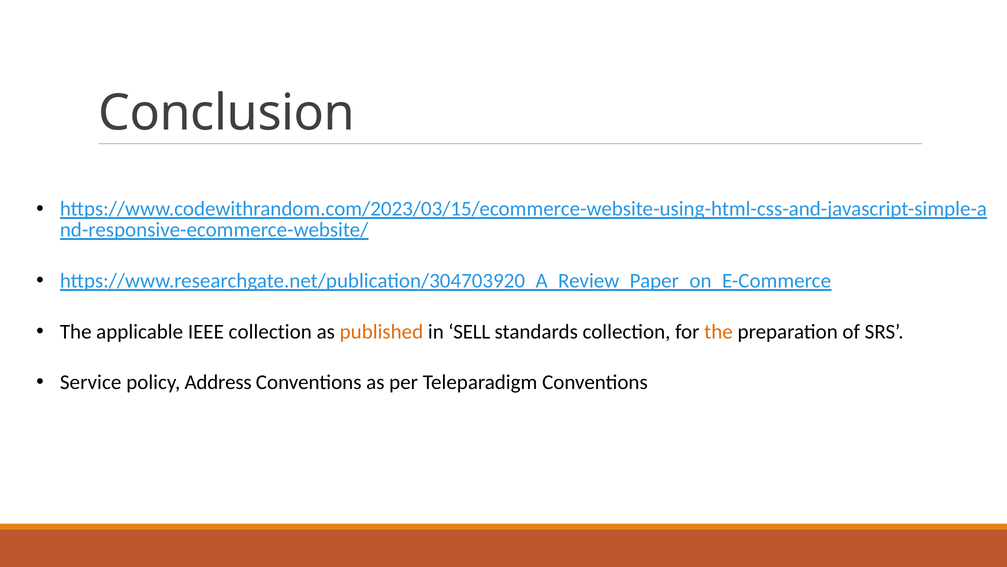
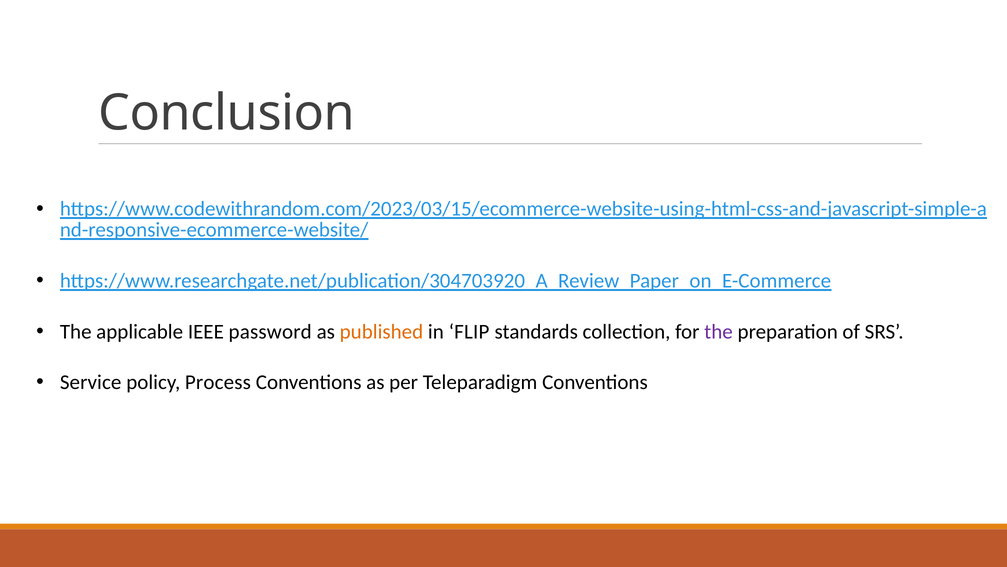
IEEE collection: collection -> password (270, 332)
SELL: SELL -> FLIP (469, 332)
the colour: orange -> purple (718, 332)
Address: Address -> Process (218, 382)
